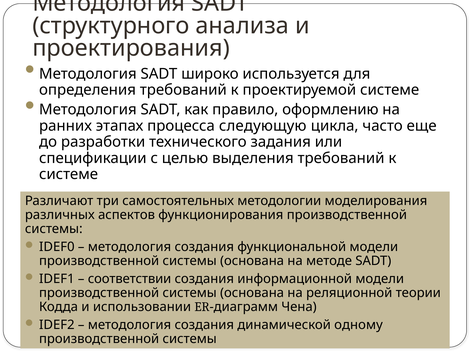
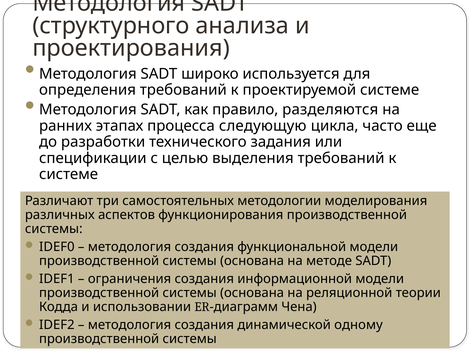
оформлению: оформлению -> разделяются (330, 110)
соответствии: соответствии -> ограничения (130, 279)
